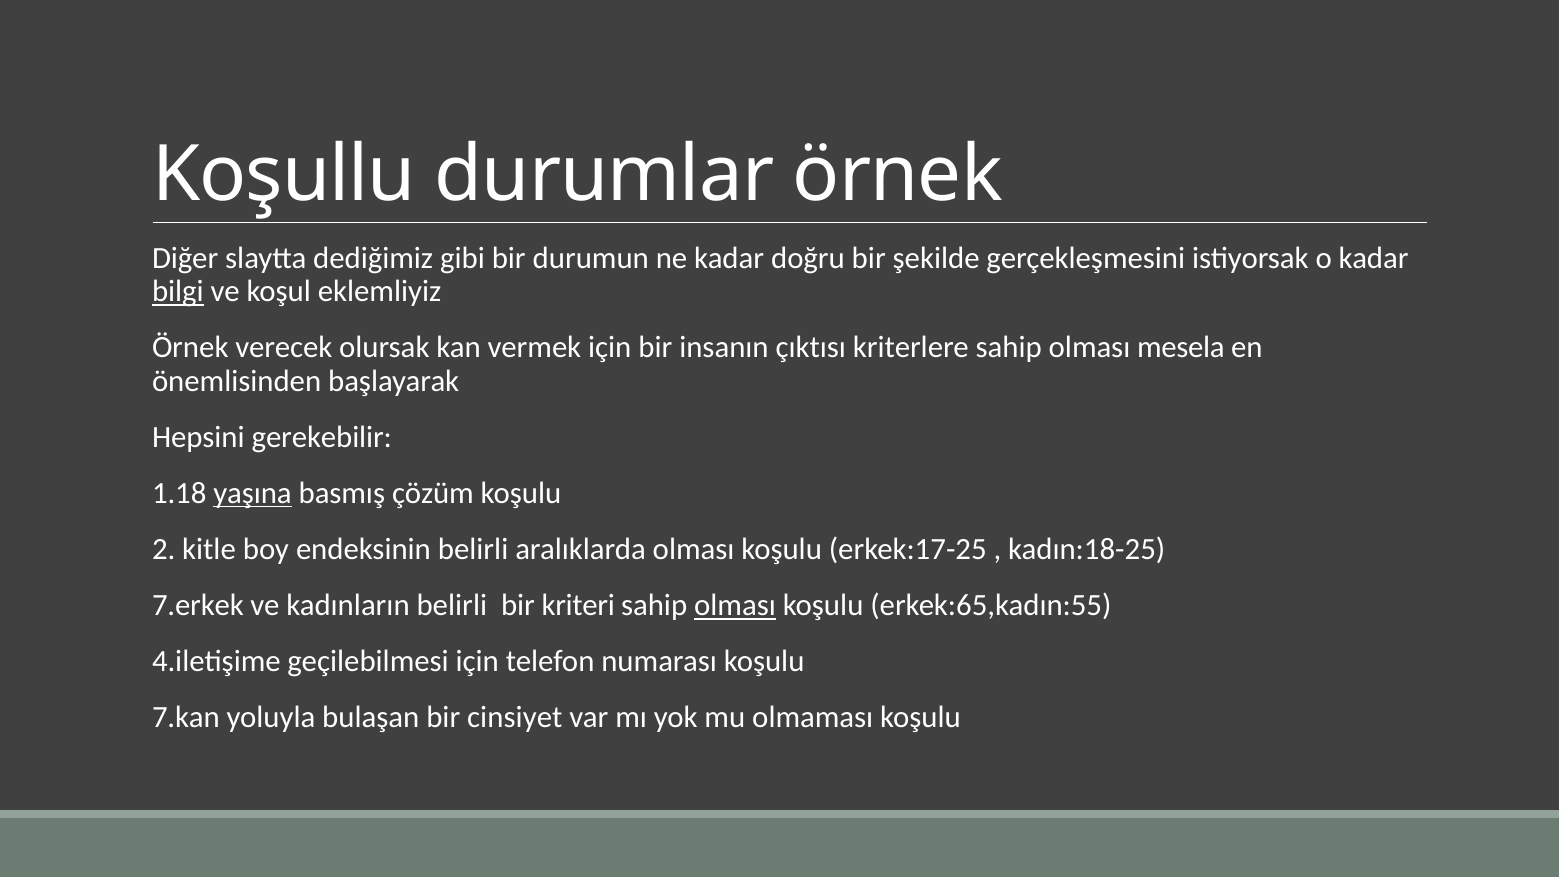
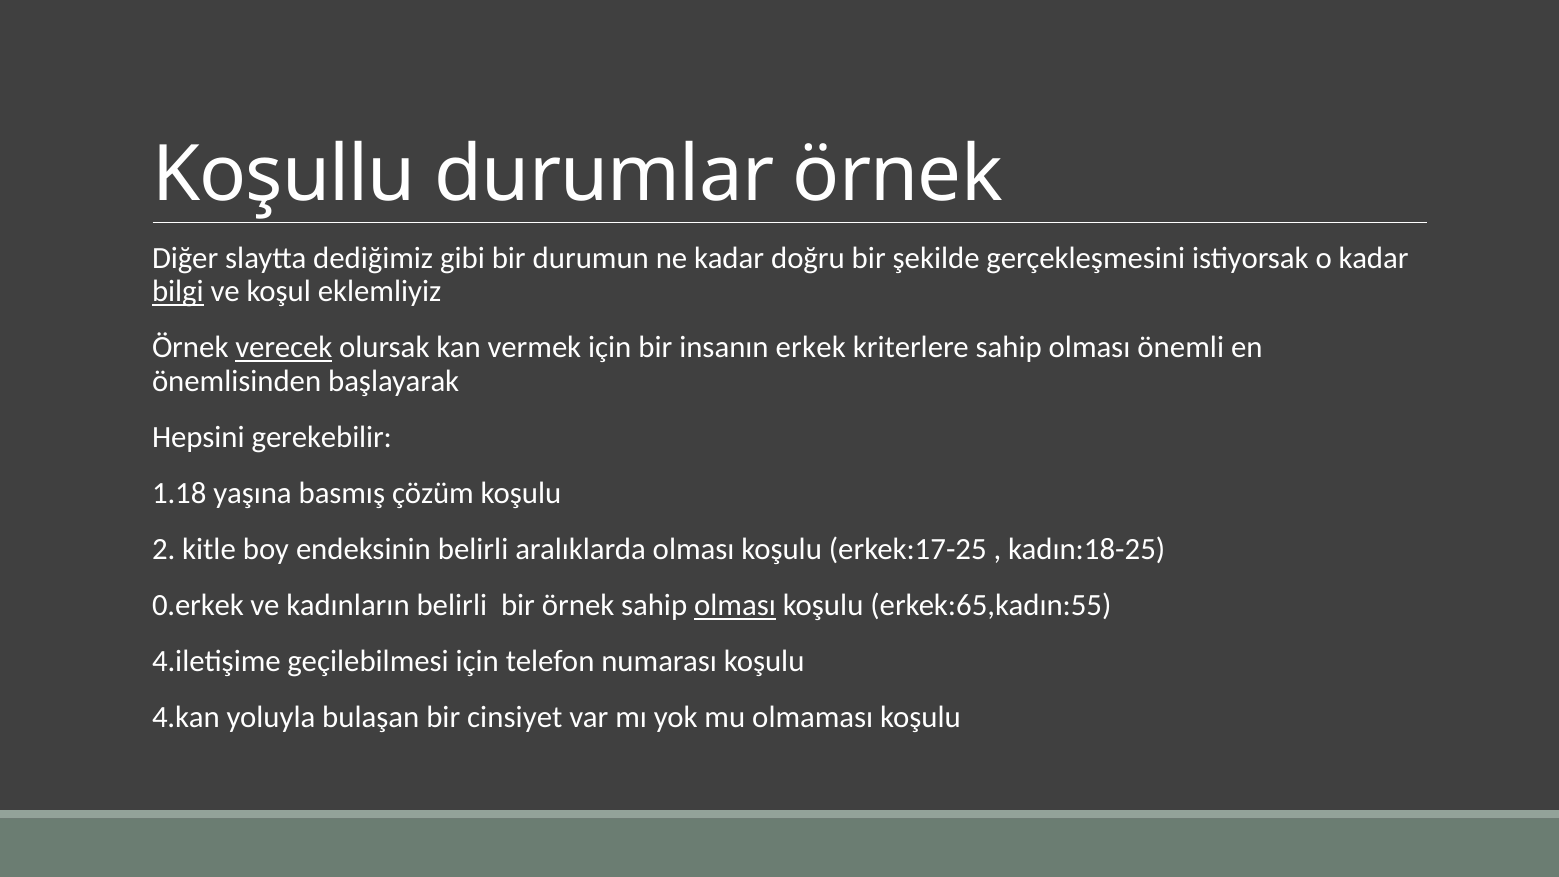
verecek underline: none -> present (284, 348)
çıktısı: çıktısı -> erkek (811, 348)
mesela: mesela -> önemli (1181, 348)
yaşına underline: present -> none (253, 493)
7.erkek: 7.erkek -> 0.erkek (198, 605)
bir kriteri: kriteri -> örnek (578, 605)
7.kan: 7.kan -> 4.kan (186, 717)
